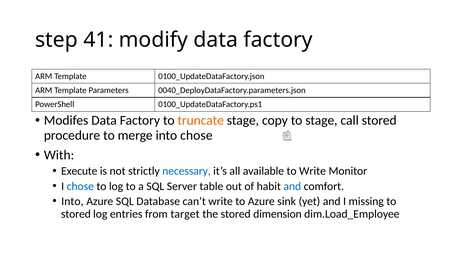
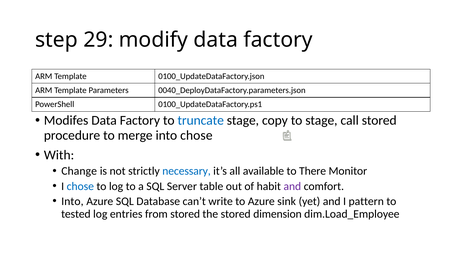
41: 41 -> 29 (98, 40)
truncate colour: orange -> blue (201, 120)
Execute: Execute -> Change (79, 171)
to Write: Write -> There (313, 171)
and colour: blue -> purple (292, 186)
missing: missing -> pattern (366, 201)
stored: stored -> tested (76, 214)
from target: target -> stored (185, 214)
